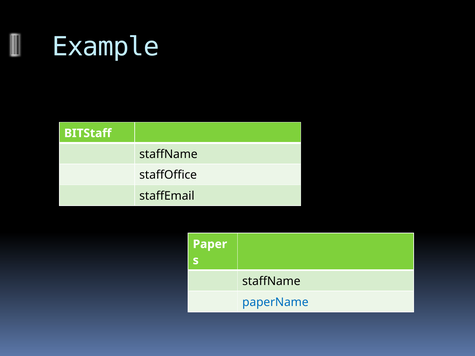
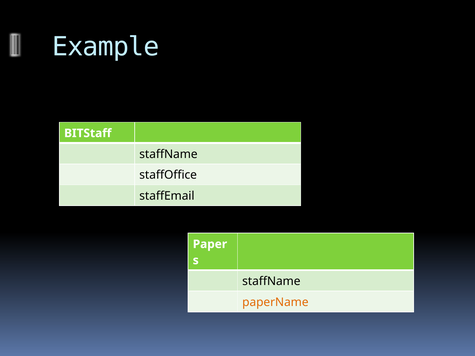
paperName colour: blue -> orange (275, 302)
